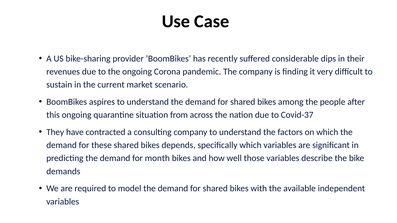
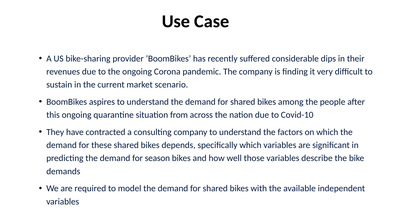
Covid-37: Covid-37 -> Covid-10 (297, 115)
month: month -> season (157, 158)
